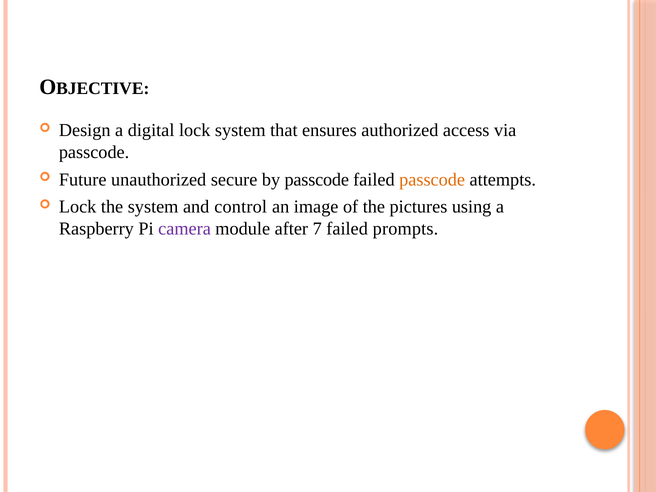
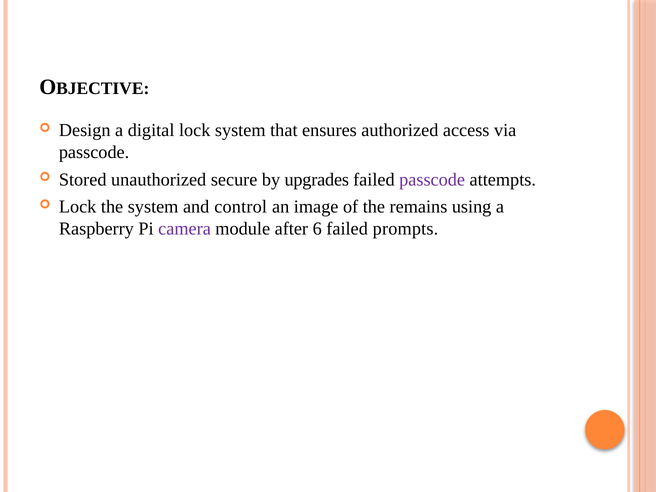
Future: Future -> Stored (83, 180)
by passcode: passcode -> upgrades (317, 180)
passcode colour: orange -> purple (432, 180)
pictures: pictures -> remains (418, 207)
7: 7 -> 6 (317, 229)
